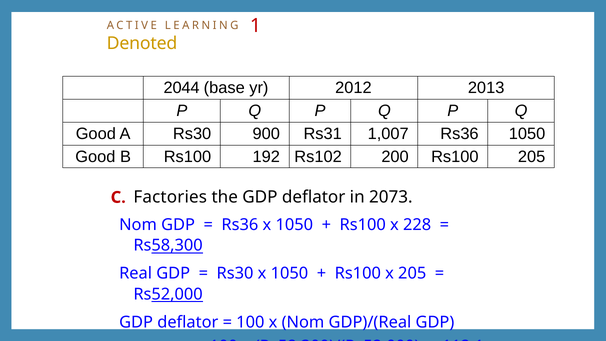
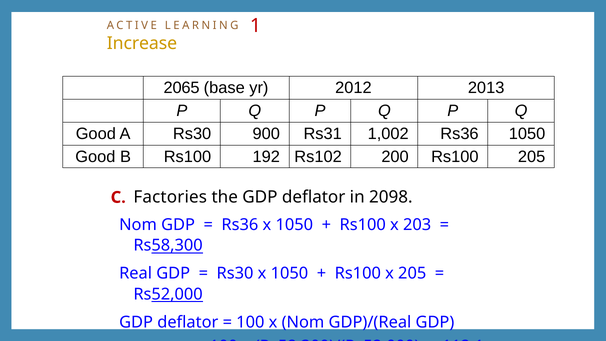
Denoted: Denoted -> Increase (142, 43)
2044: 2044 -> 2065 (182, 88)
1,007: 1,007 -> 1,002 (388, 134)
2073: 2073 -> 2098 (391, 197)
228: 228 -> 203 (417, 225)
